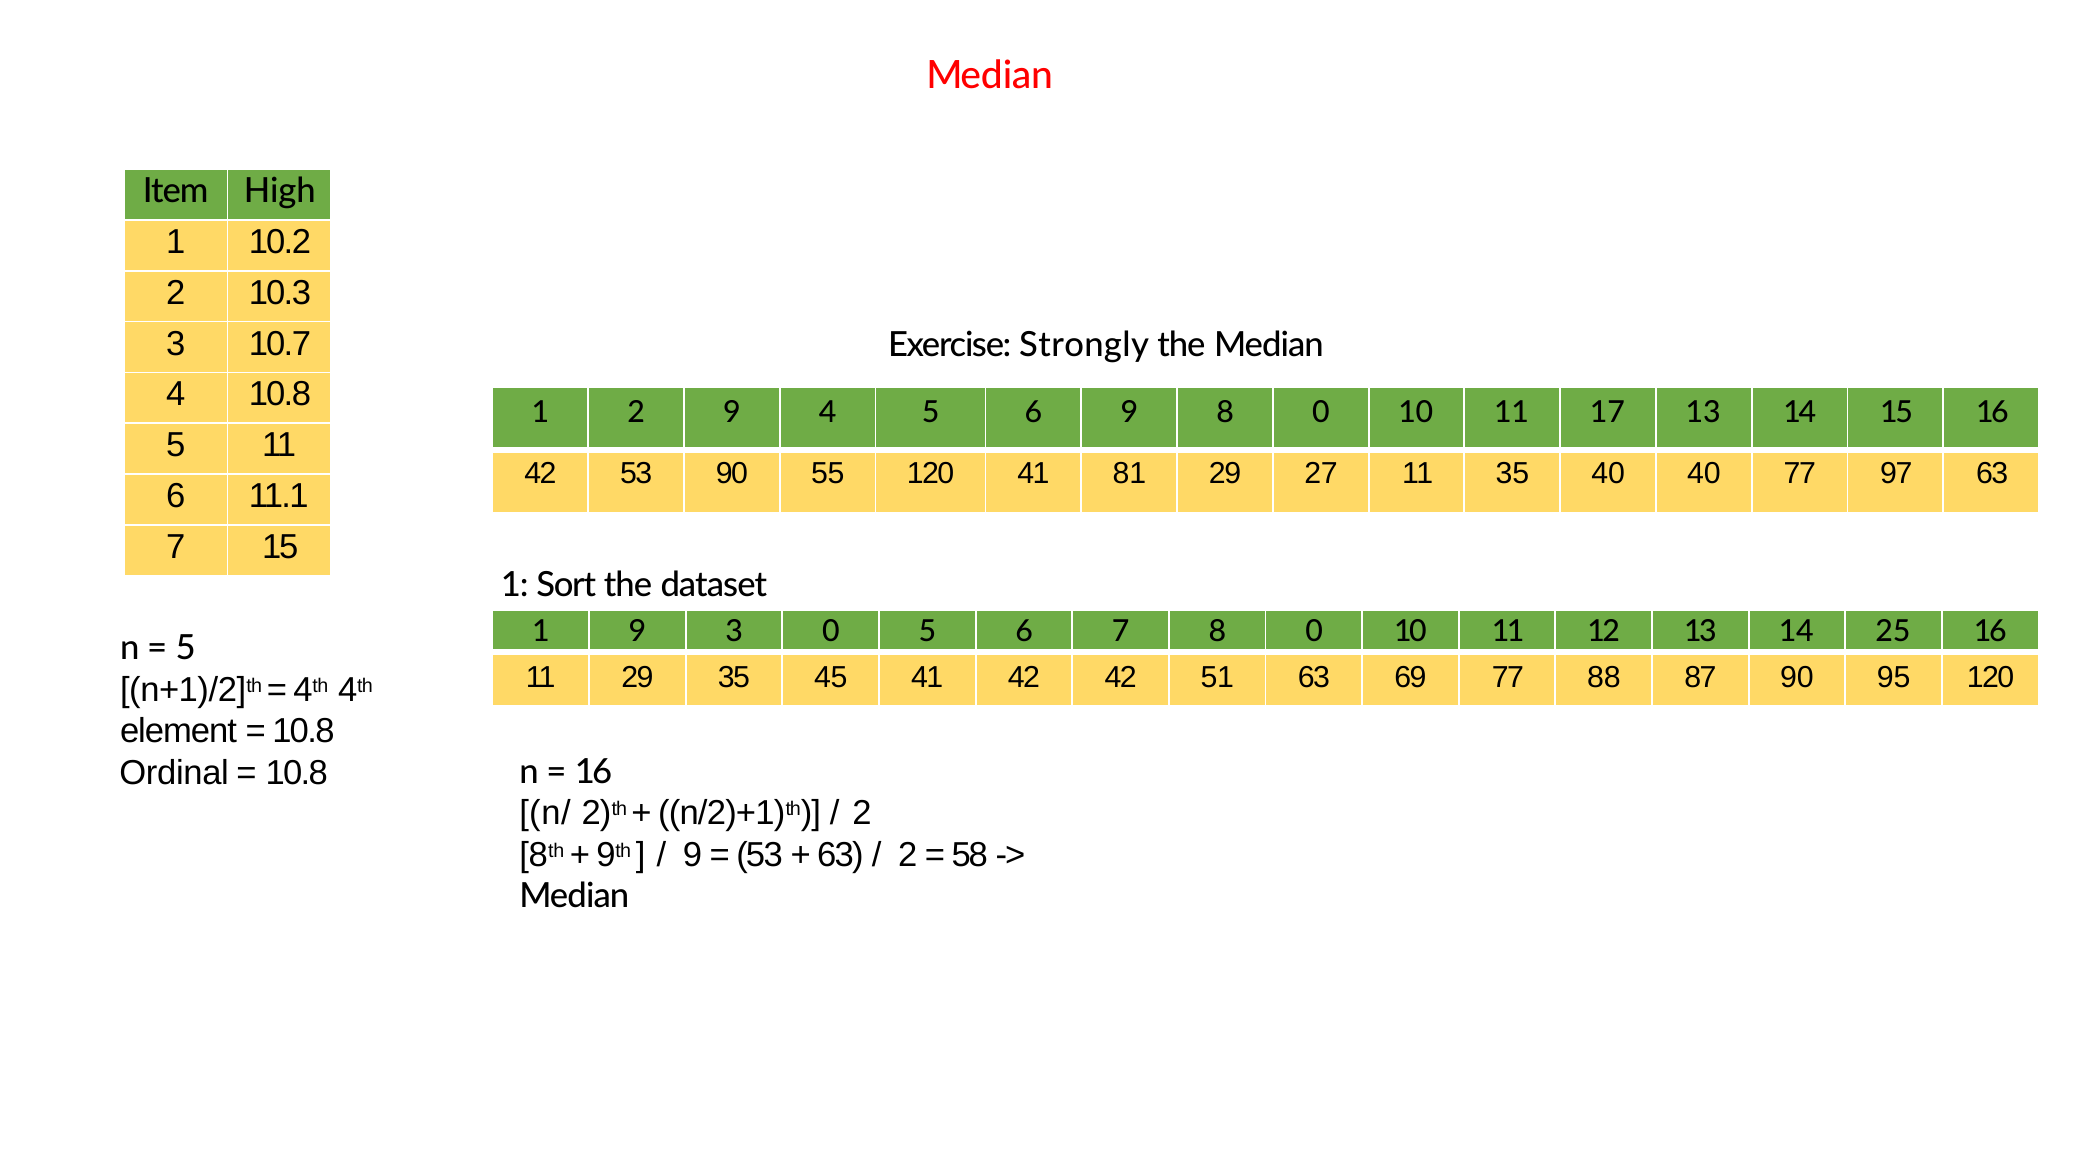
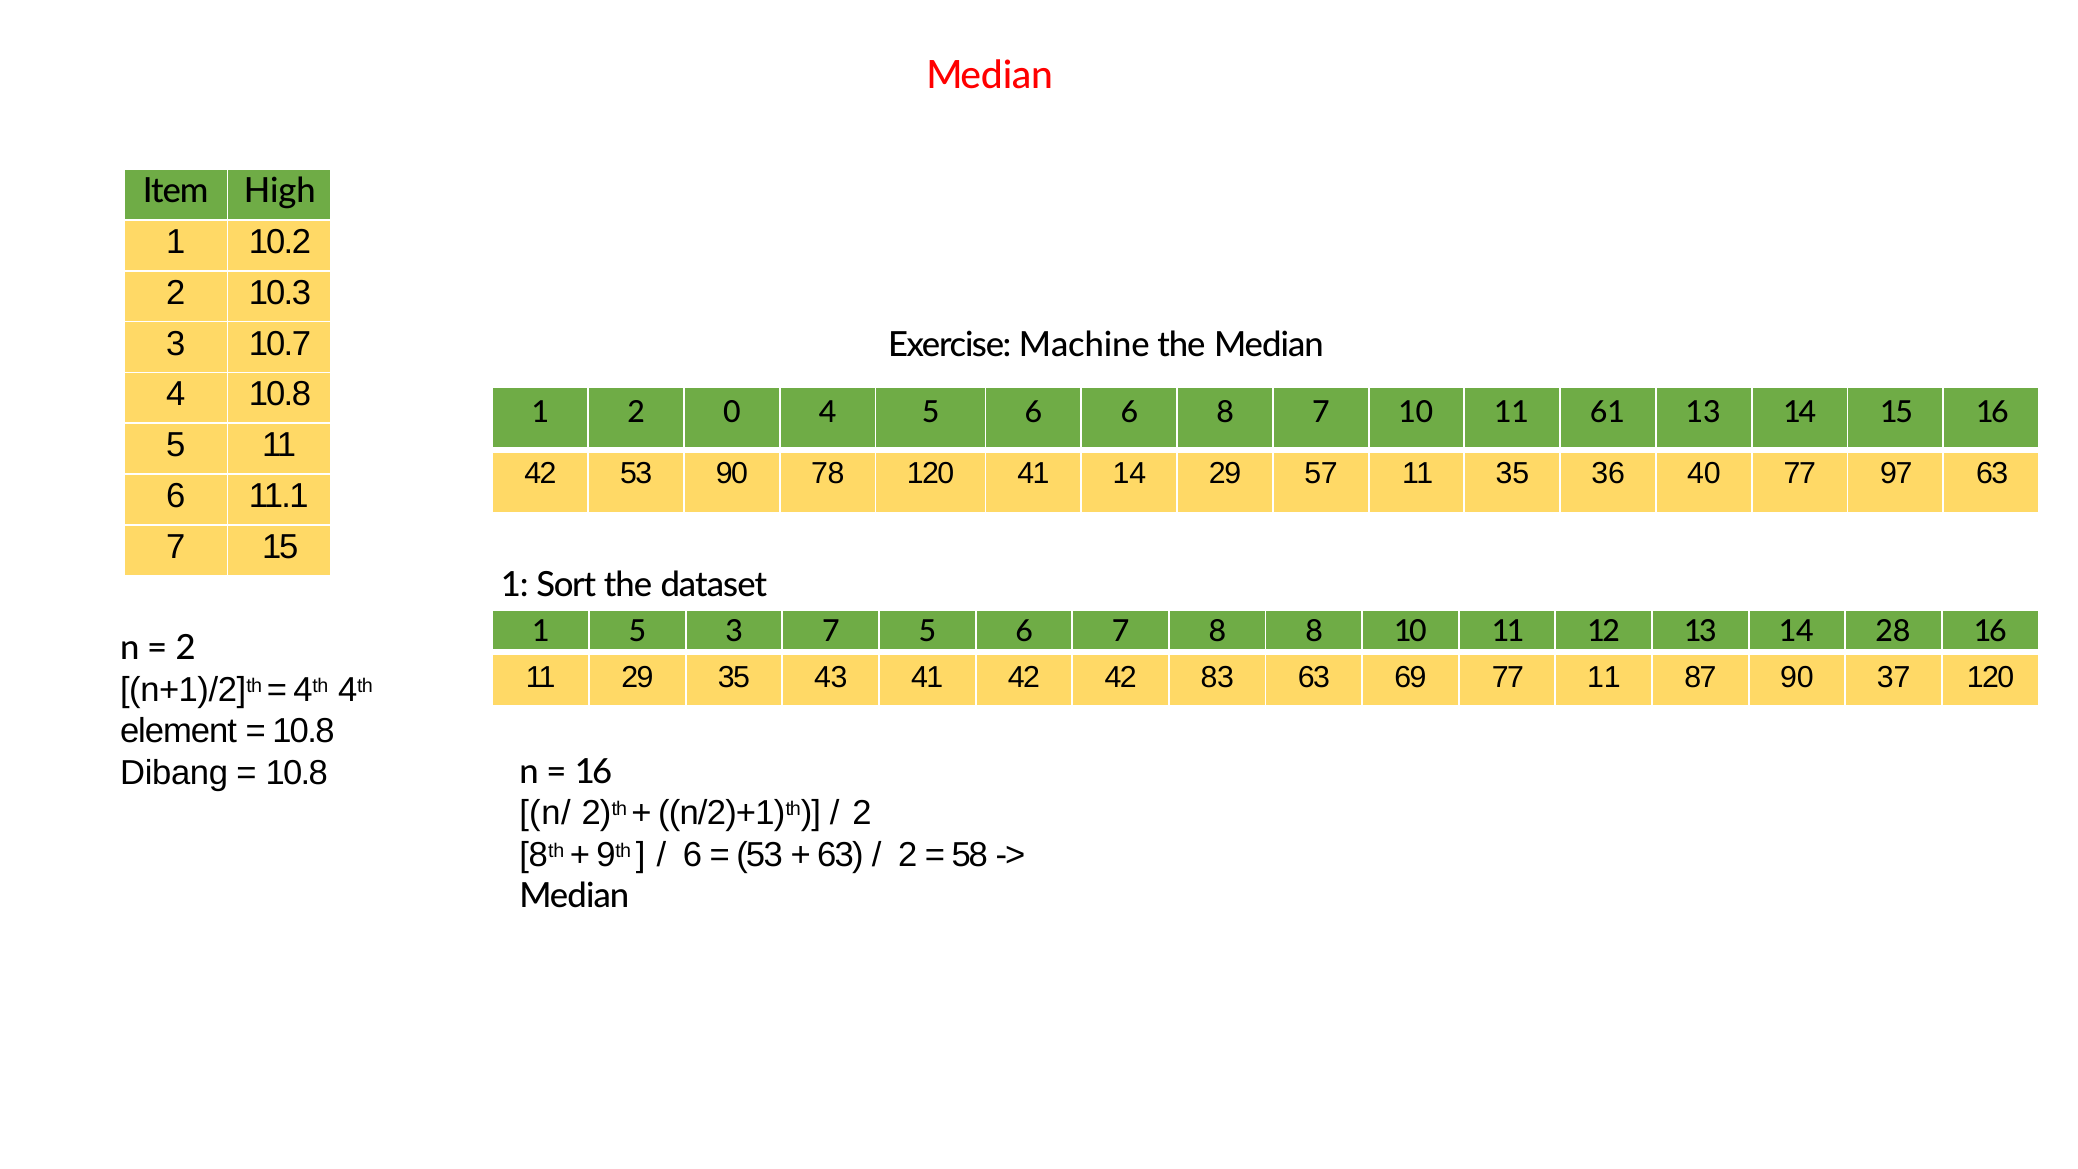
Strongly: Strongly -> Machine (1084, 345)
2 9: 9 -> 0 (732, 413)
6 9: 9 -> 6 (1129, 413)
0: 0 -> 7 (1321, 413)
17: 17 -> 61 (1607, 413)
55: 55 -> 78 (828, 473)
41 81: 81 -> 14 (1129, 473)
27: 27 -> 57 (1321, 473)
35 40: 40 -> 36 (1608, 473)
1 9: 9 -> 5 (638, 632)
3 0: 0 -> 7 (831, 632)
7 8 0: 0 -> 8 (1314, 632)
25: 25 -> 28 (1893, 632)
5: 5 -> 2 (186, 648)
45: 45 -> 43 (831, 678)
51: 51 -> 83 (1217, 678)
77 88: 88 -> 11 (1604, 678)
95: 95 -> 37 (1894, 678)
Ordinal: Ordinal -> Dibang (174, 773)
9: 9 -> 6 (693, 855)
